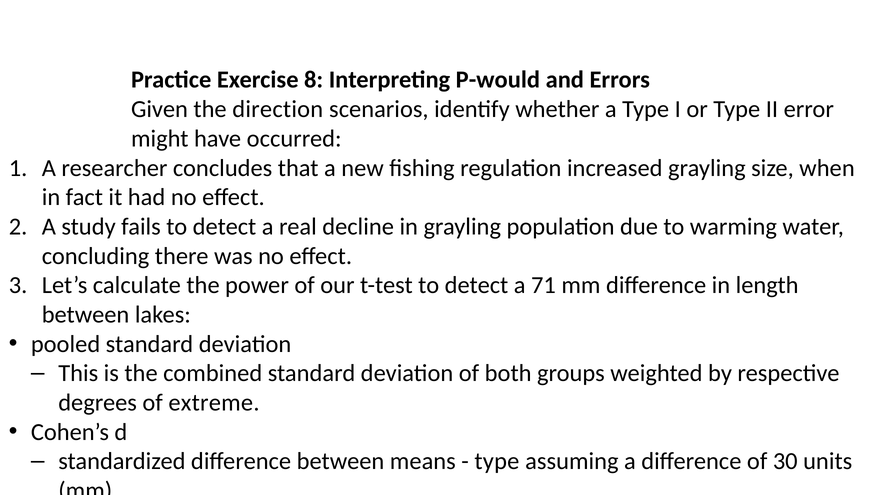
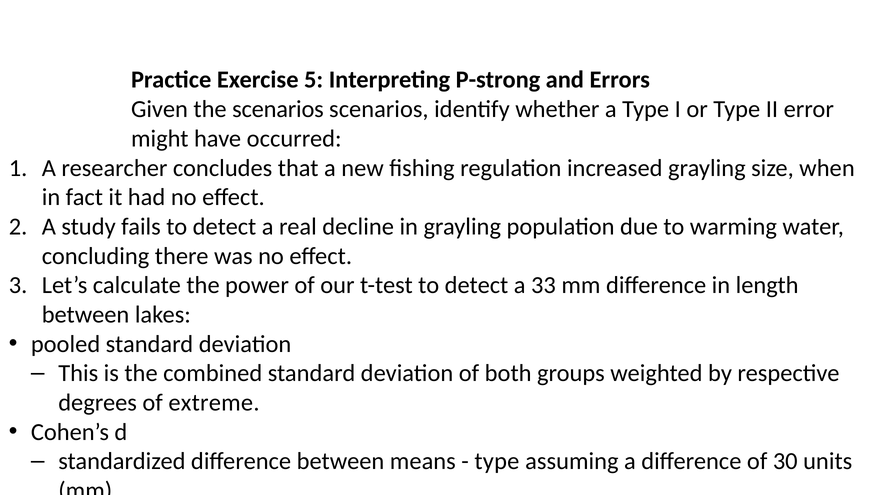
8: 8 -> 5 (314, 80)
P-would: P-would -> P-strong (498, 80)
the direction: direction -> scenarios (278, 109)
71: 71 -> 33 (543, 285)
